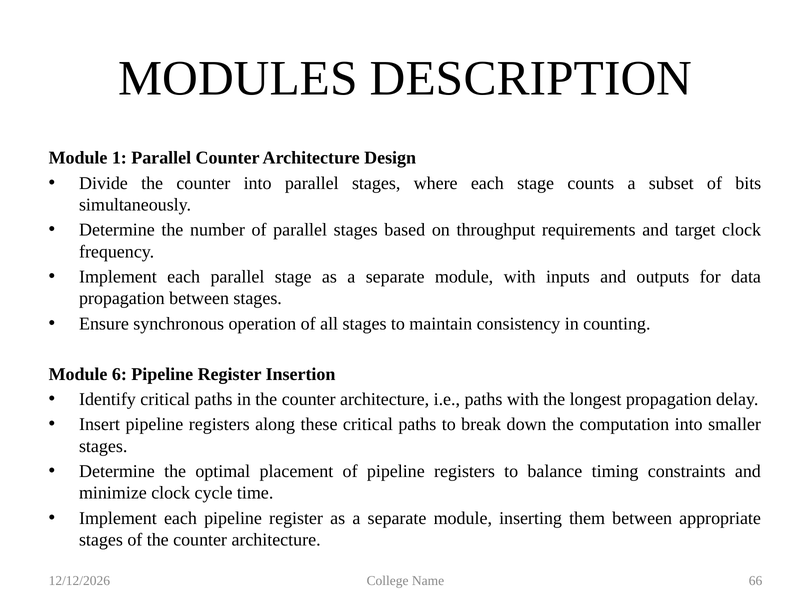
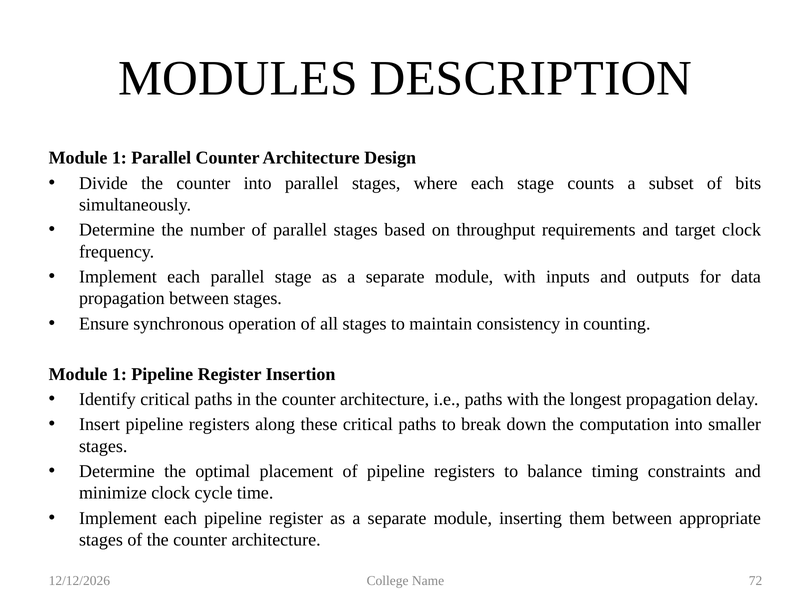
6: 6 -> 1 (119, 374)
66: 66 -> 72 (756, 581)
